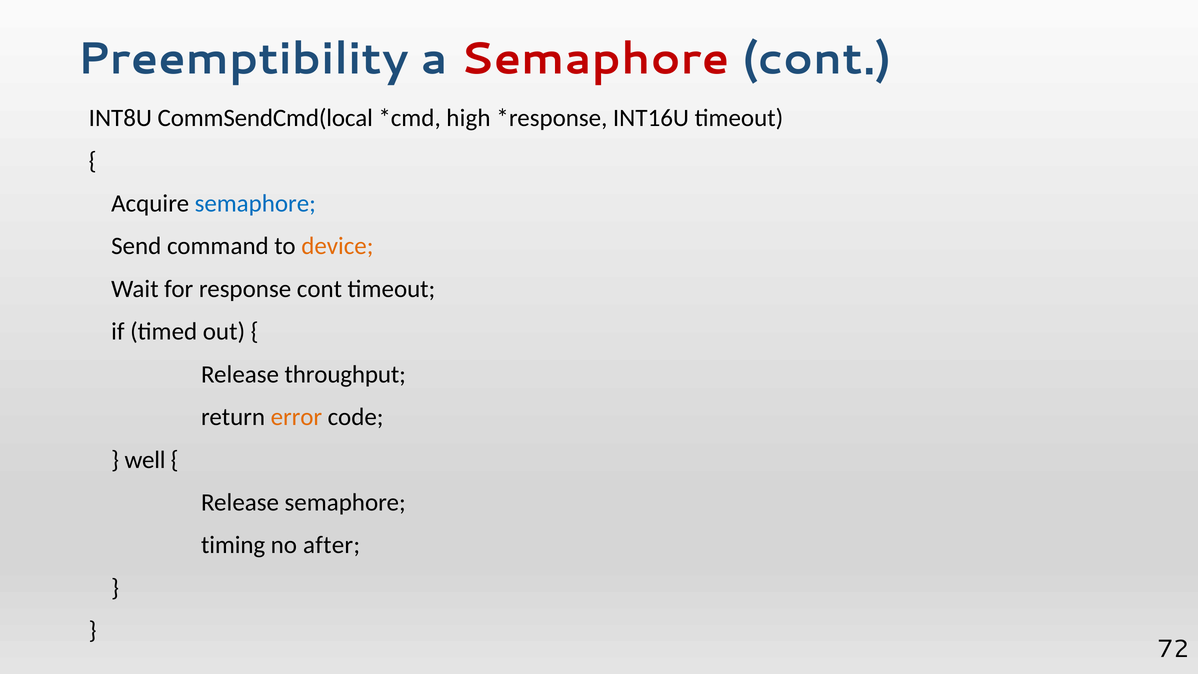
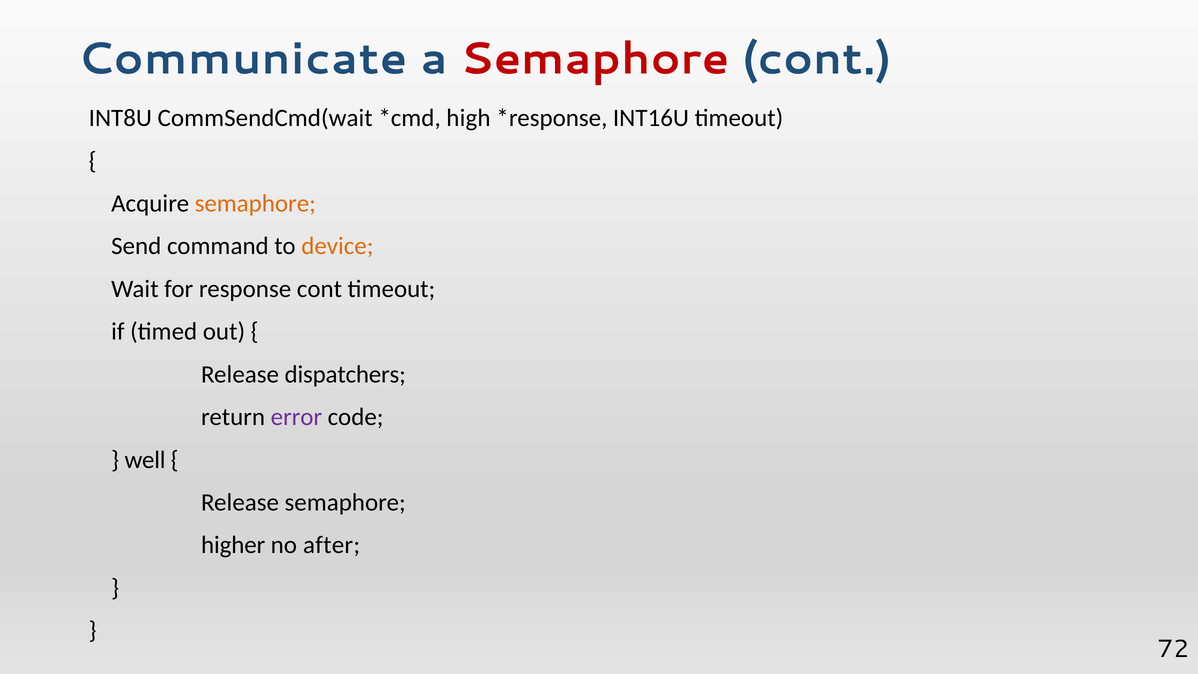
Preemptibility: Preemptibility -> Communicate (243, 59)
CommSendCmd(local: CommSendCmd(local -> CommSendCmd(wait (265, 118)
semaphore colour: blue -> orange (255, 204)
throughput: throughput -> dispatchers (345, 374)
error colour: orange -> purple (296, 417)
timing: timing -> higher (233, 545)
